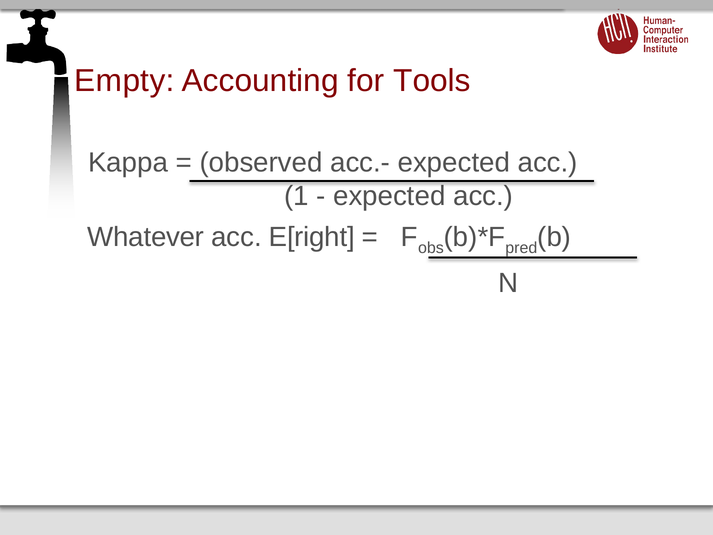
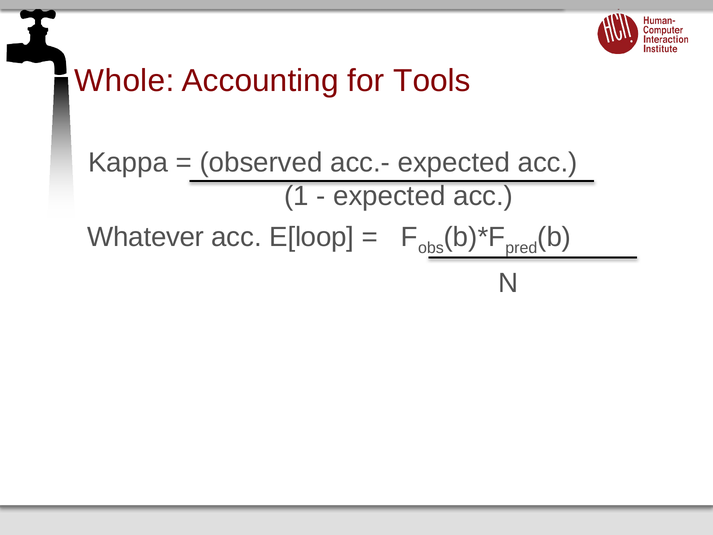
Empty: Empty -> Whole (124, 81)
E[right: E[right -> E[loop (312, 237)
